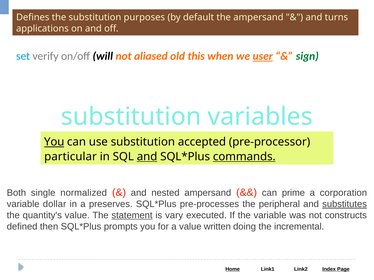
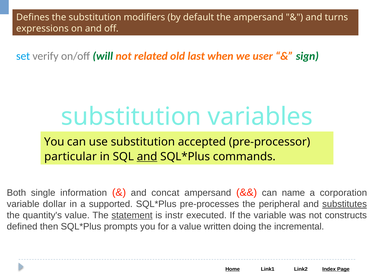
purposes: purposes -> modifiers (144, 17)
applications: applications -> expressions (42, 29)
will colour: black -> green (103, 56)
aliased: aliased -> related (151, 56)
this: this -> last (196, 56)
user underline: present -> none (263, 56)
You underline: present -> none (54, 142)
commands underline: present -> none (244, 157)
normalized: normalized -> information (84, 193)
nested: nested -> concat (165, 193)
prime: prime -> name (293, 193)
preserves: preserves -> supported (111, 204)
vary: vary -> instr (174, 216)
